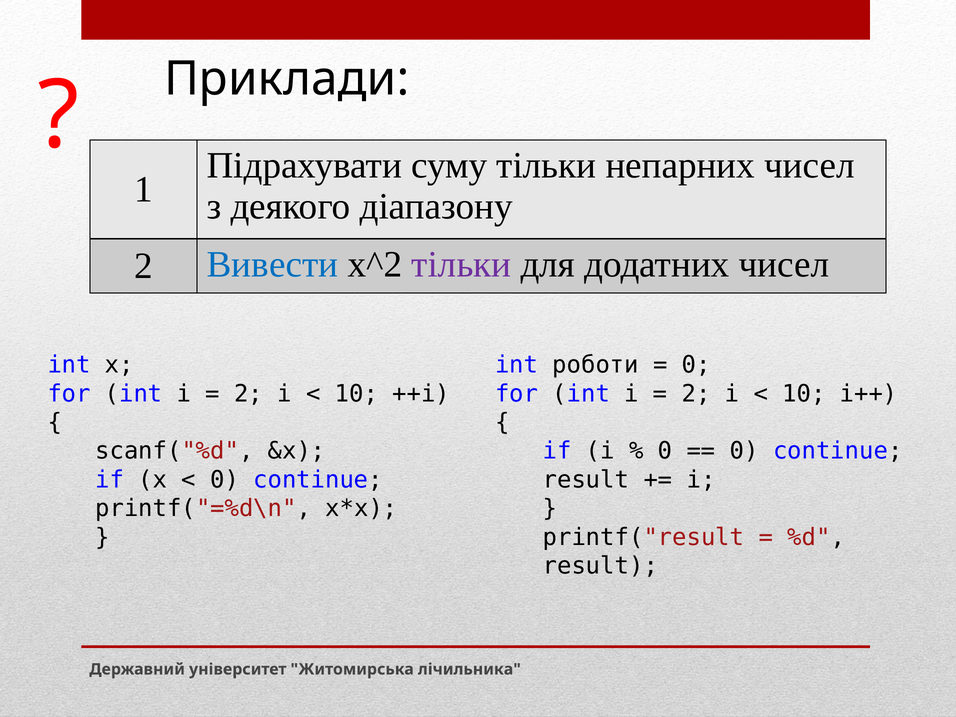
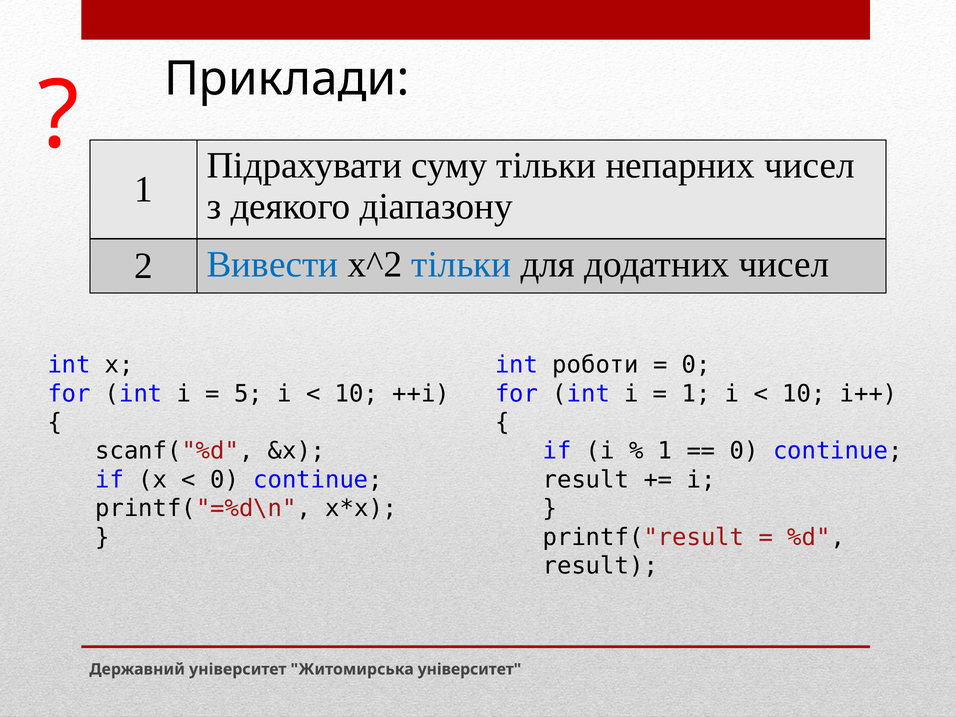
тільки colour: purple -> blue (461, 264)
2: 2 -> 5 (248, 394)
2: 2 -> 1 (696, 394)
0: 0 -> 1 (665, 451)
Житомирська лічильника: лічильника -> університет (469, 669)
